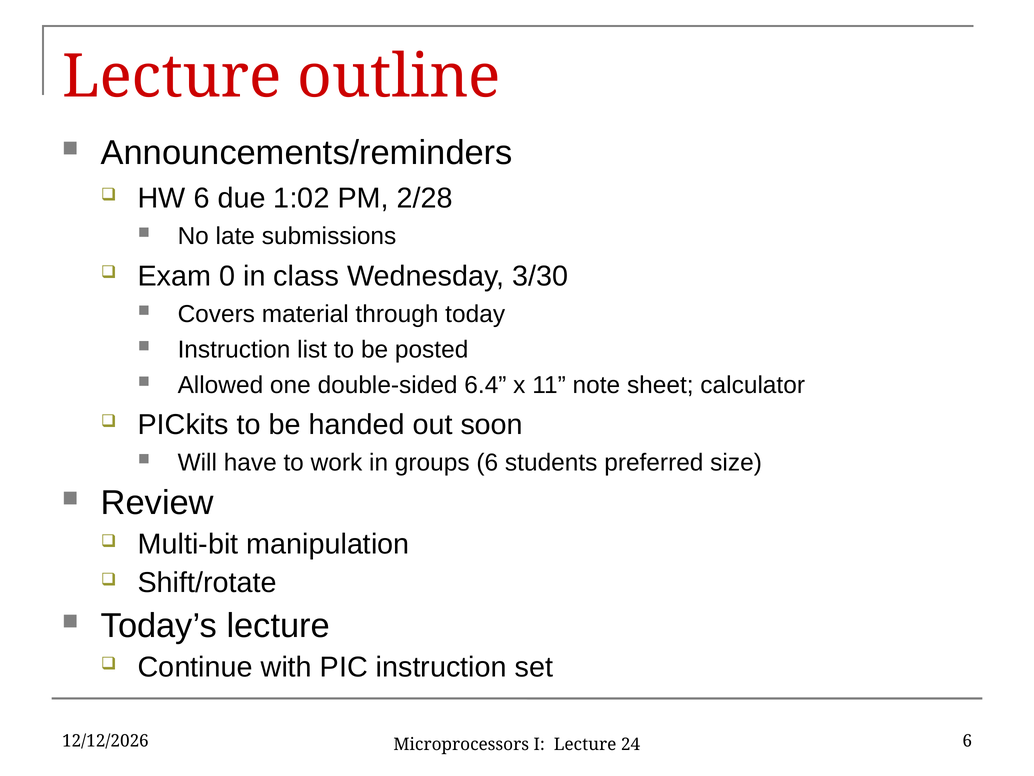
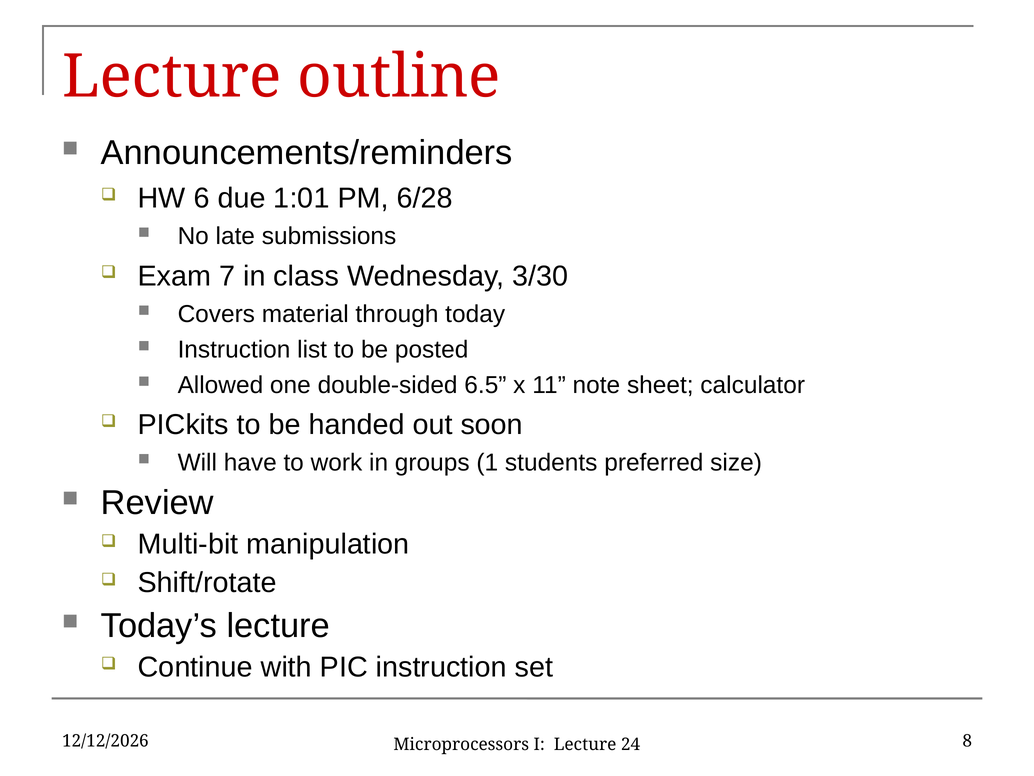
1:02: 1:02 -> 1:01 (301, 198)
2/28: 2/28 -> 6/28 (425, 198)
0: 0 -> 7 (227, 276)
6.4: 6.4 -> 6.5 (485, 385)
groups 6: 6 -> 1 (487, 463)
24 6: 6 -> 8 (967, 741)
